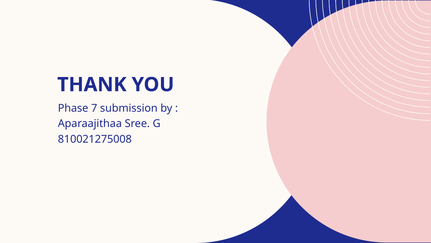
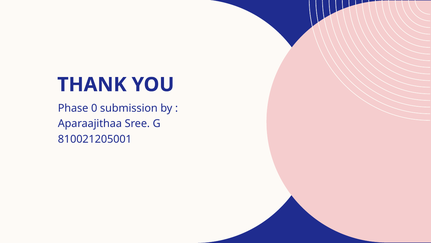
7: 7 -> 0 (94, 108)
810021275008: 810021275008 -> 810021205001 (95, 139)
